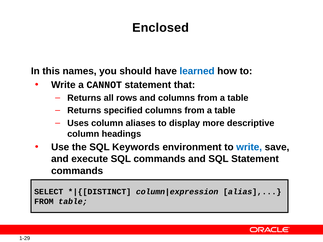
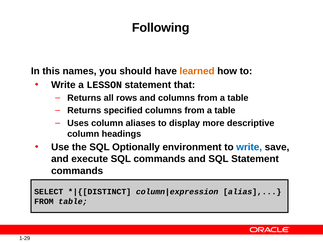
Enclosed: Enclosed -> Following (161, 28)
learned colour: blue -> orange (197, 71)
CANNOT: CANNOT -> LESSON (104, 85)
Keywords: Keywords -> Optionally (136, 147)
